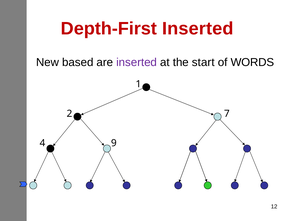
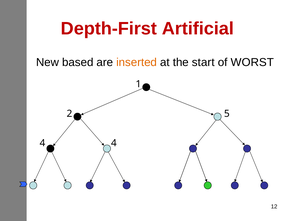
Depth-First Inserted: Inserted -> Artificial (198, 29)
inserted colour: purple -> orange (137, 62)
WORDS: WORDS -> WORST (252, 62)
7: 7 -> 5 (227, 114)
4 9: 9 -> 4 (114, 143)
